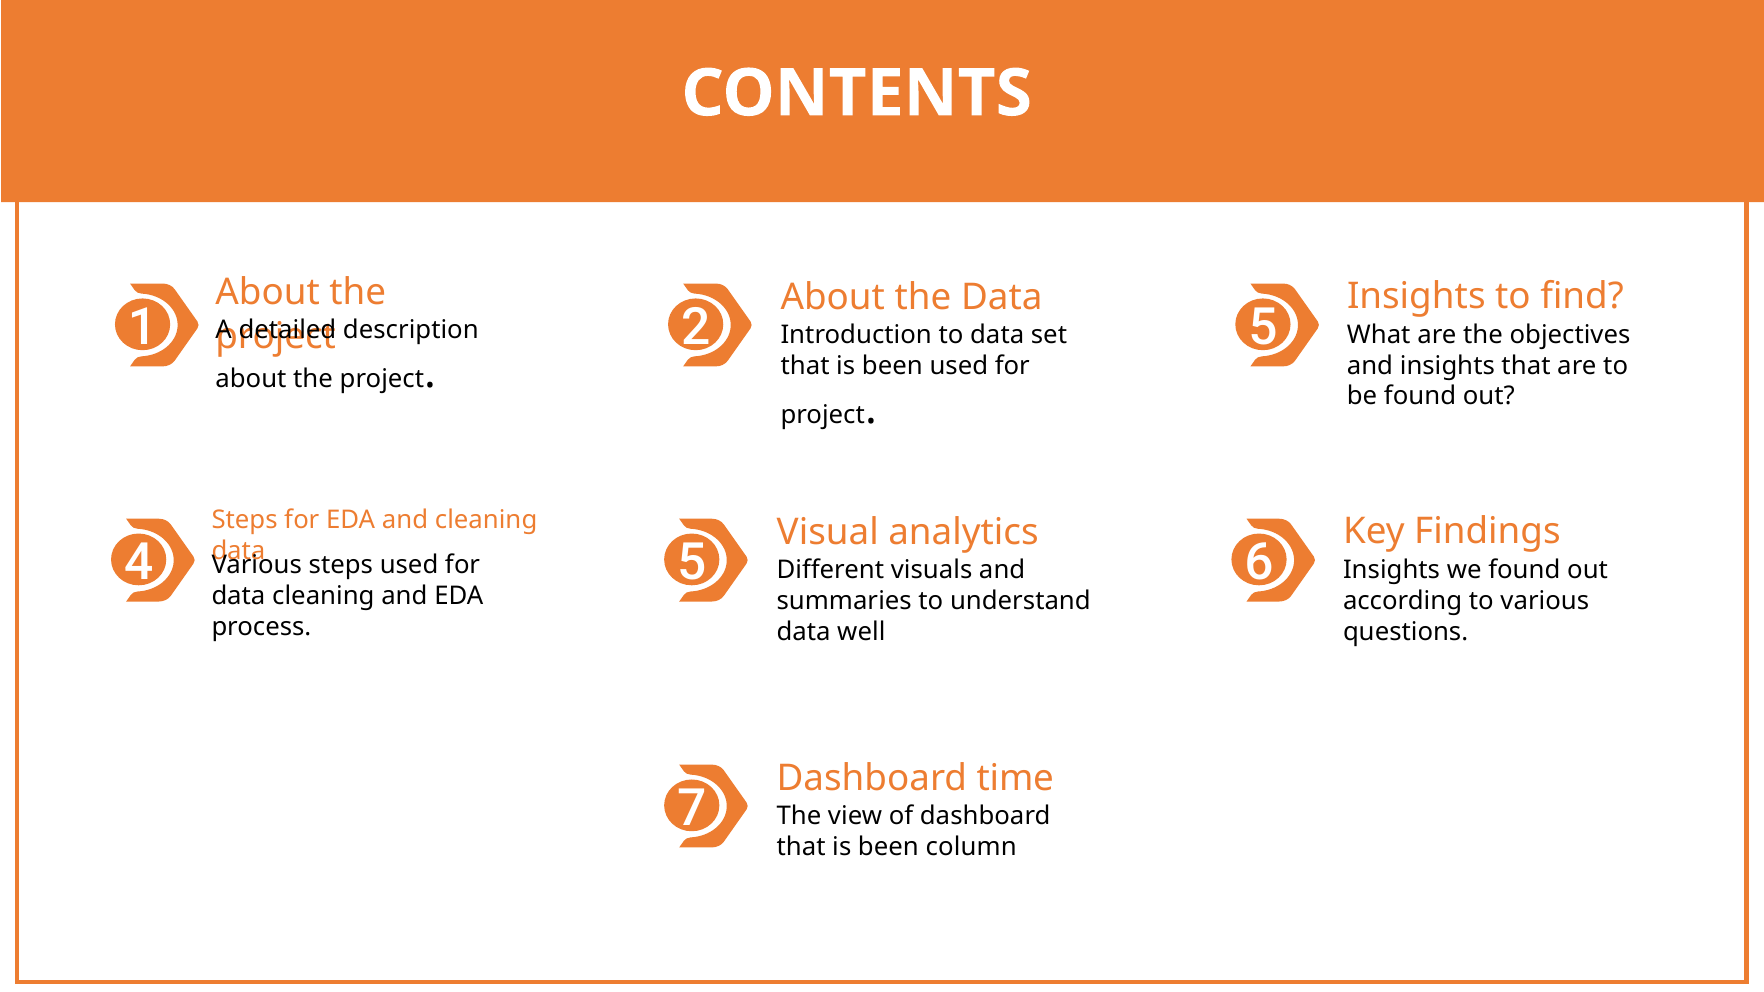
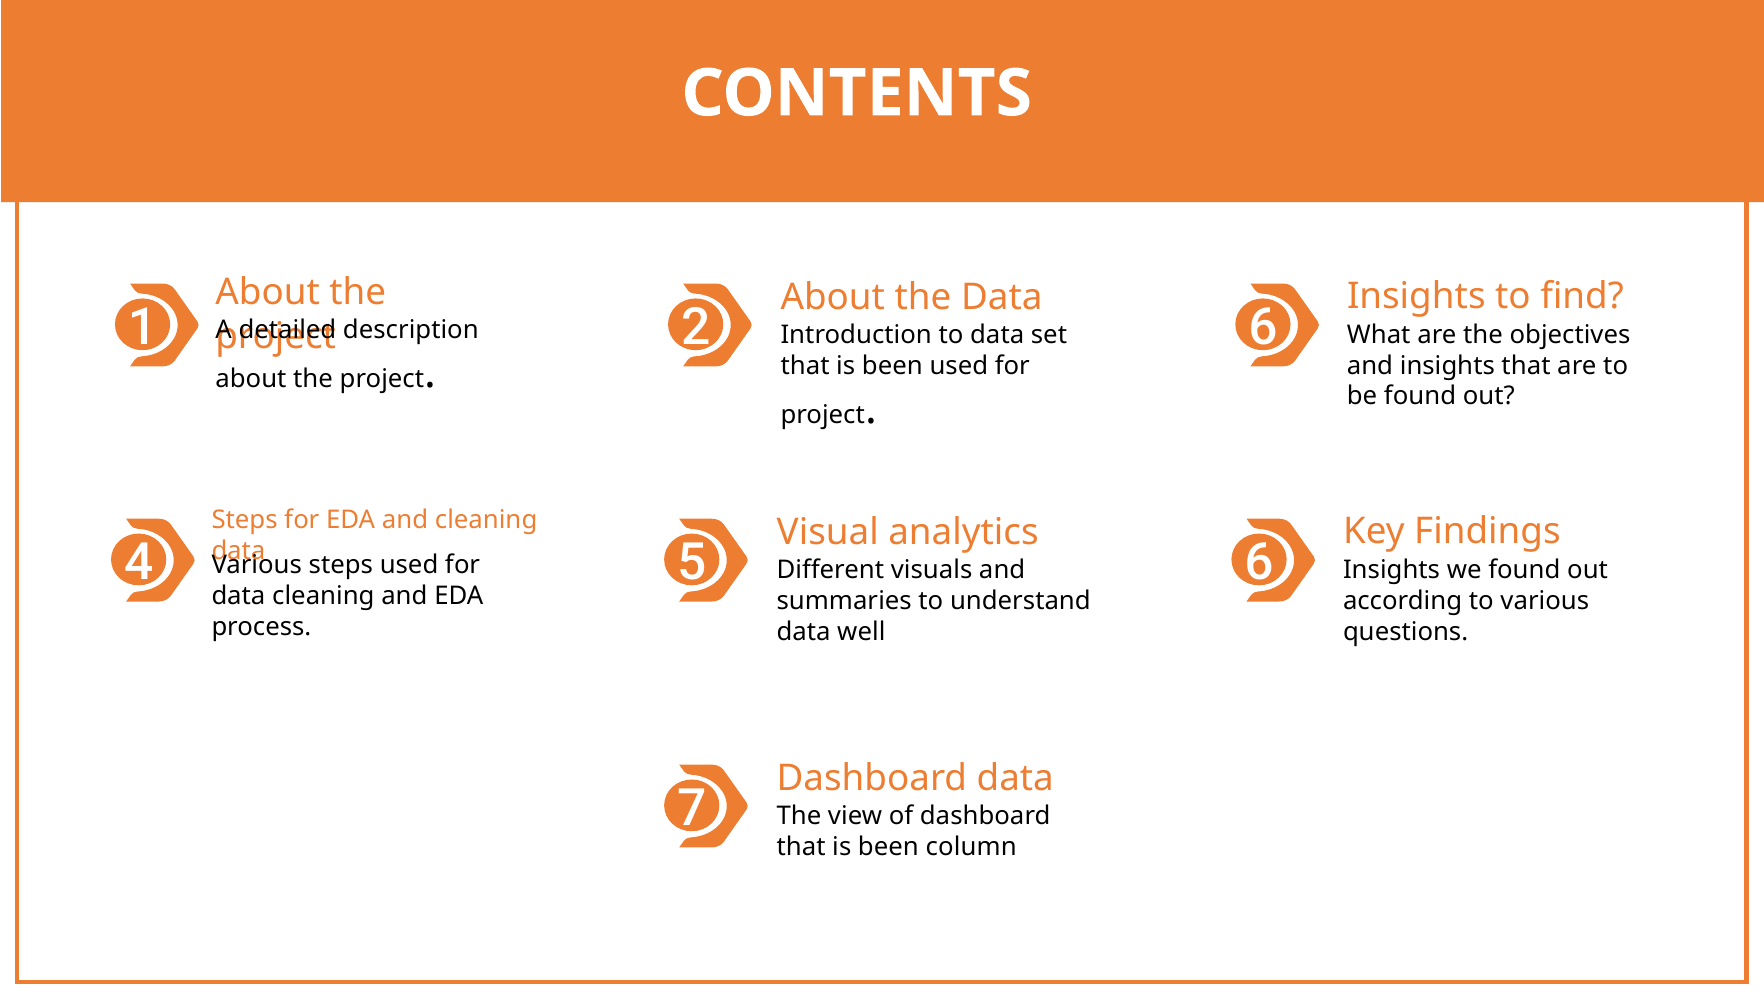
2 5: 5 -> 6 (1263, 328)
Dashboard time: time -> data (1015, 778)
